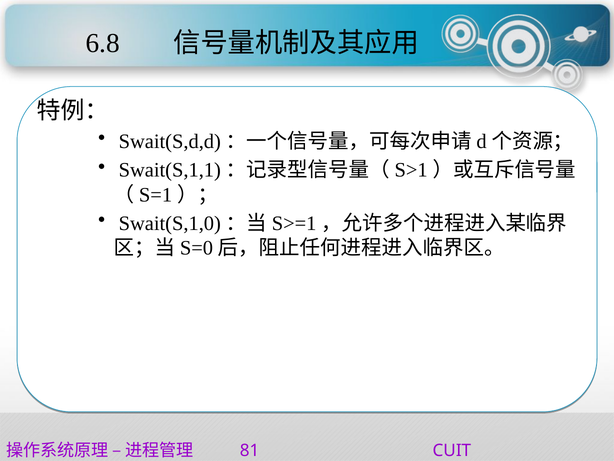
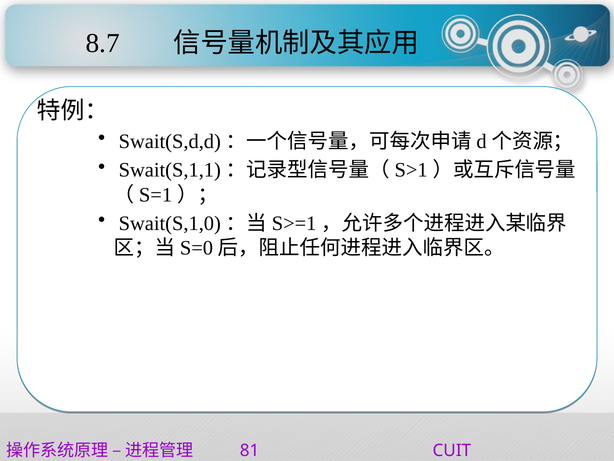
6.8: 6.8 -> 8.7 (103, 43)
